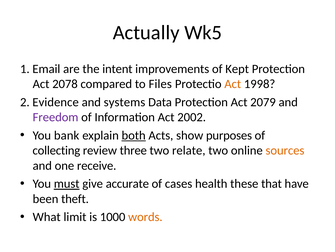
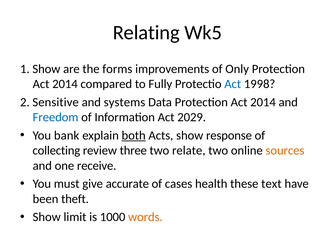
Actually: Actually -> Relating (146, 32)
1 Email: Email -> Show (46, 69)
intent: intent -> forms (117, 69)
Kept: Kept -> Only (237, 69)
2078: 2078 -> 2014 (65, 84)
Files: Files -> Fully (160, 84)
Act colour: orange -> blue (233, 84)
Evidence: Evidence -> Sensitive (56, 102)
Data Protection Act 2079: 2079 -> 2014 (263, 102)
Freedom colour: purple -> blue (56, 117)
2002: 2002 -> 2029 (192, 117)
purposes: purposes -> response (229, 135)
must underline: present -> none (67, 183)
that: that -> text (271, 183)
What: What -> Show (47, 216)
